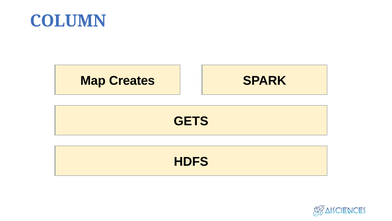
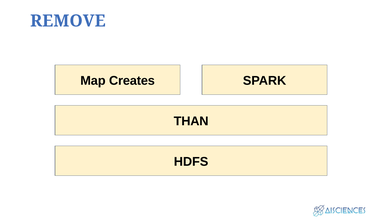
COLUMN: COLUMN -> REMOVE (68, 21)
GETS: GETS -> THAN (191, 121)
